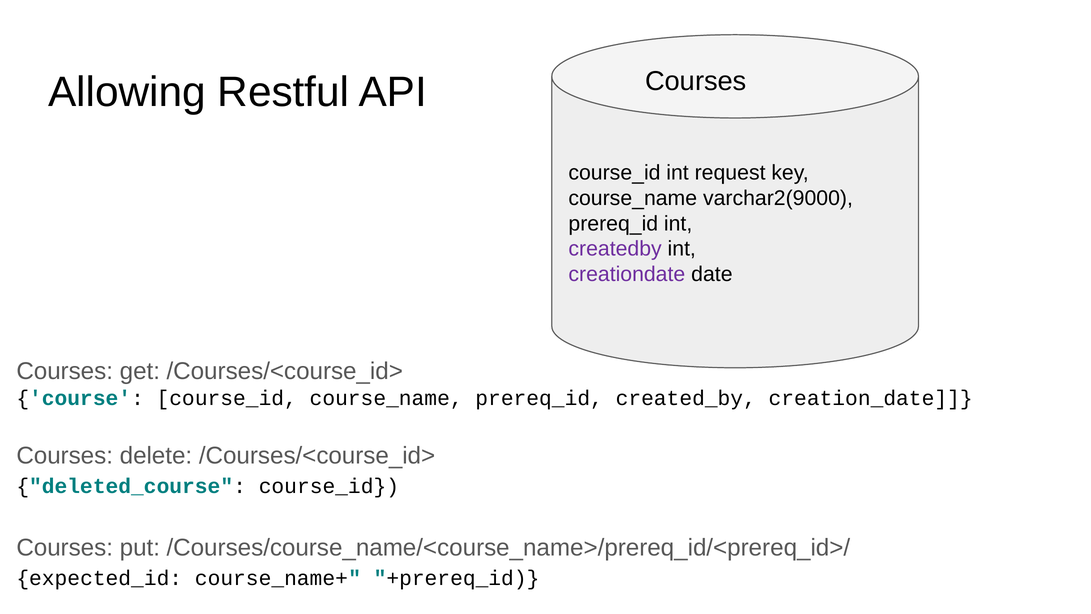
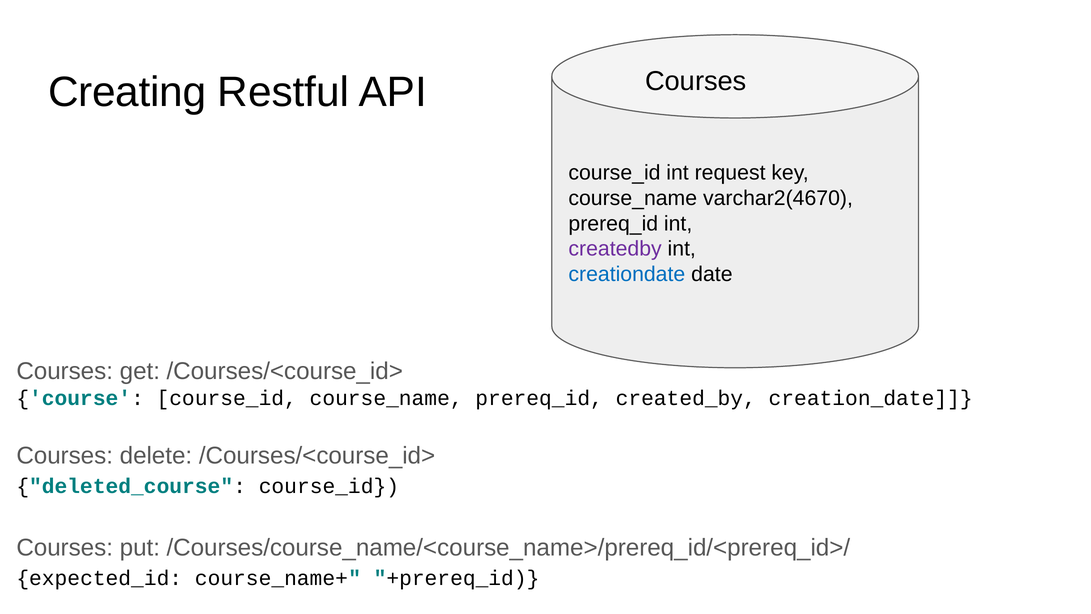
Allowing: Allowing -> Creating (127, 92)
varchar2(9000: varchar2(9000 -> varchar2(4670 (778, 198)
creationdate colour: purple -> blue (627, 274)
